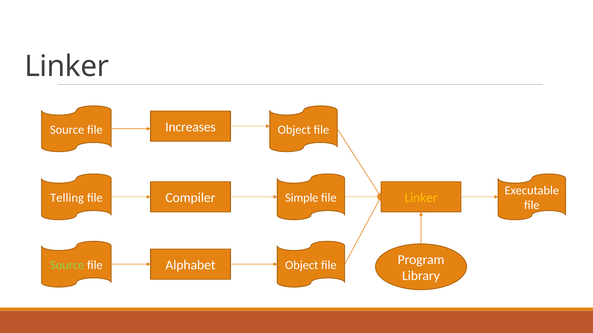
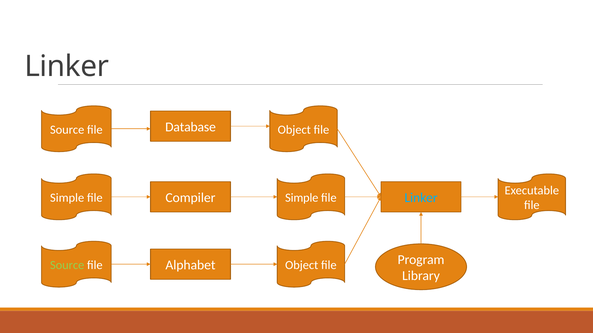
Increases: Increases -> Database (191, 127)
Linker colour: yellow -> light blue (421, 198)
Telling: Telling -> Simple (67, 198)
